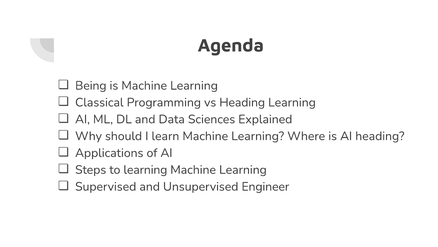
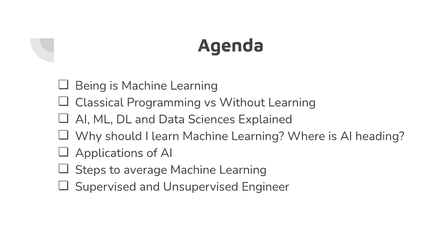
vs Heading: Heading -> Without (242, 102)
to learning: learning -> average (145, 169)
